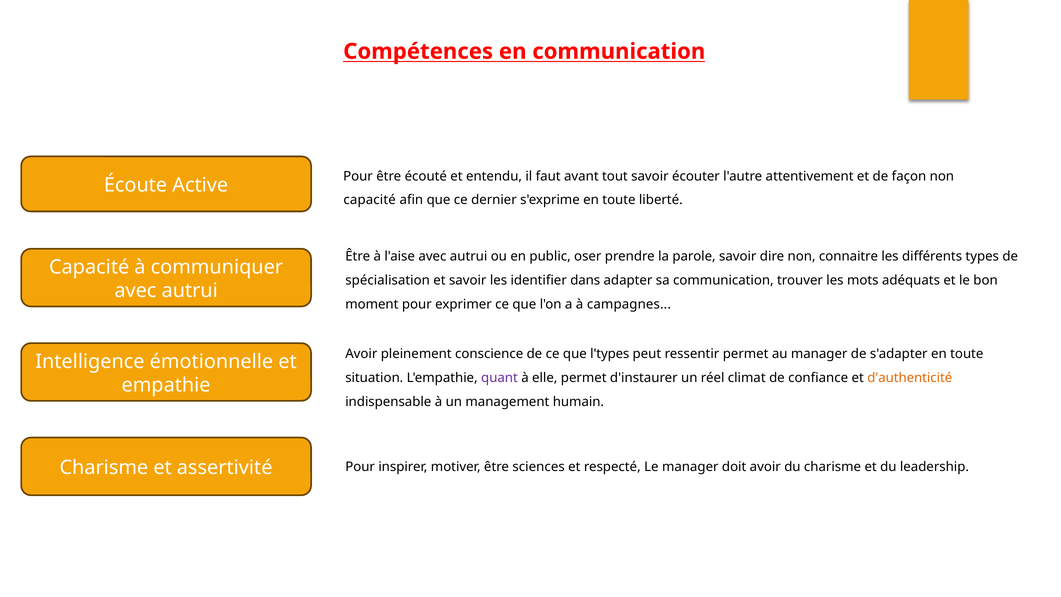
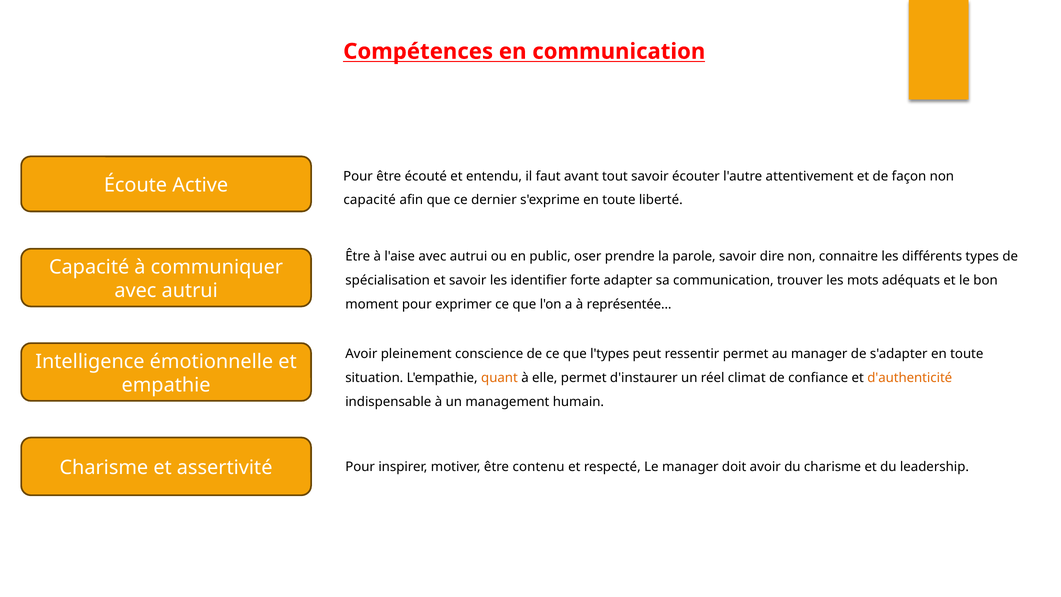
dans: dans -> forte (585, 280)
campagnes: campagnes -> représentée (629, 304)
quant colour: purple -> orange (499, 378)
sciences: sciences -> contenu (539, 467)
